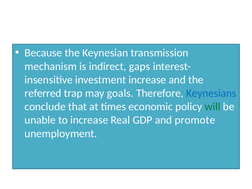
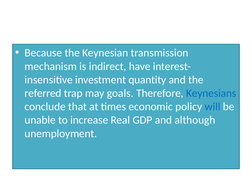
gaps: gaps -> have (140, 66)
investment increase: increase -> quantity (147, 80)
will colour: green -> blue (213, 107)
promote: promote -> although (195, 120)
